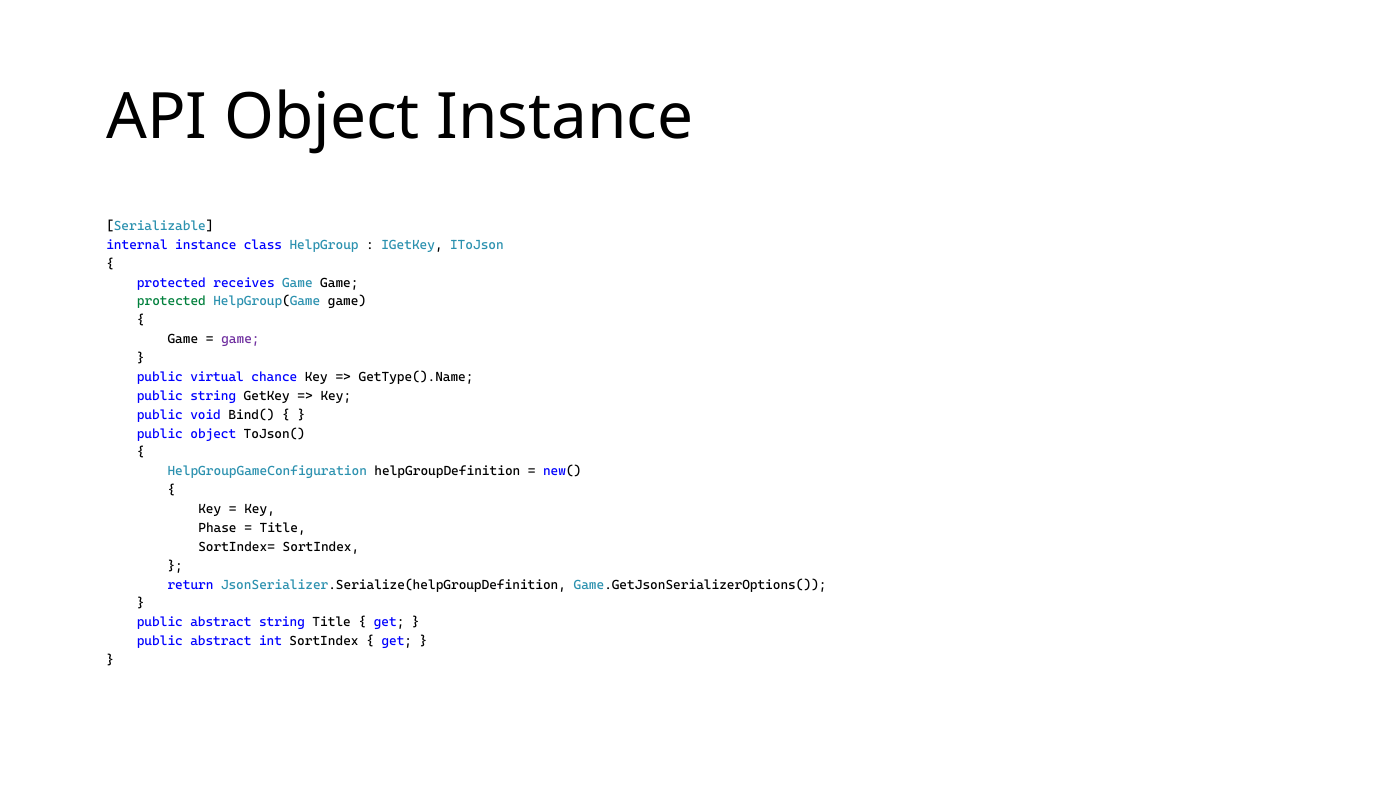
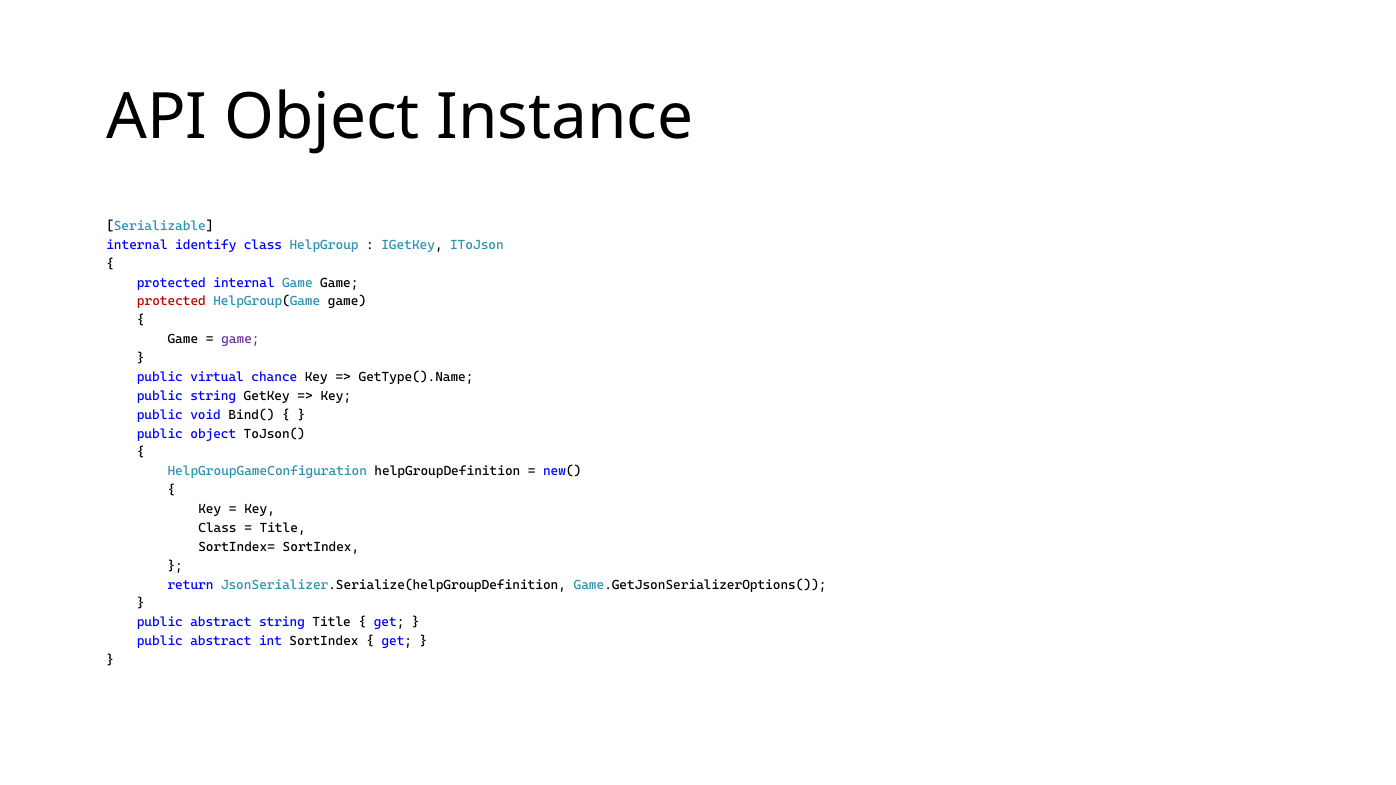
internal instance: instance -> identify (206, 245)
protected receives: receives -> internal (244, 283)
protected colour: green -> red (171, 302)
Phase: Phase -> Class (218, 528)
